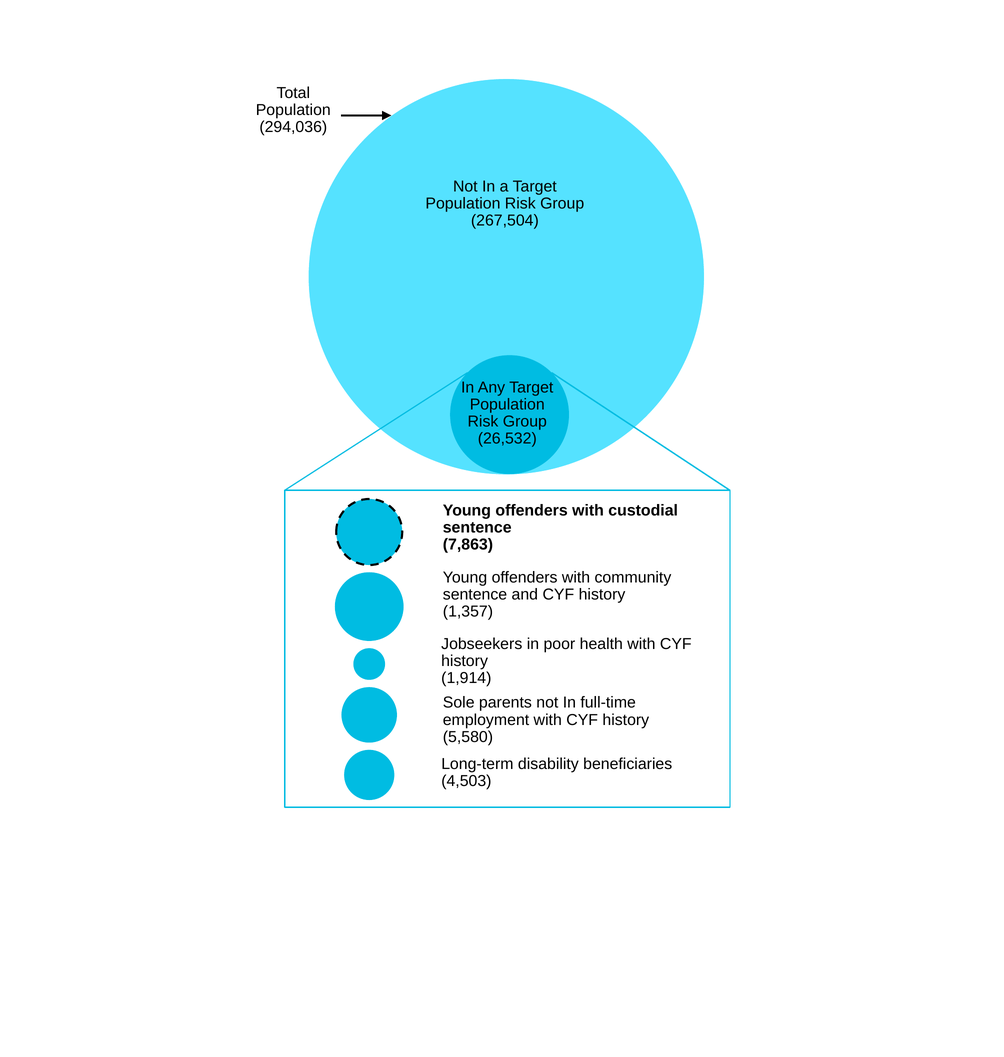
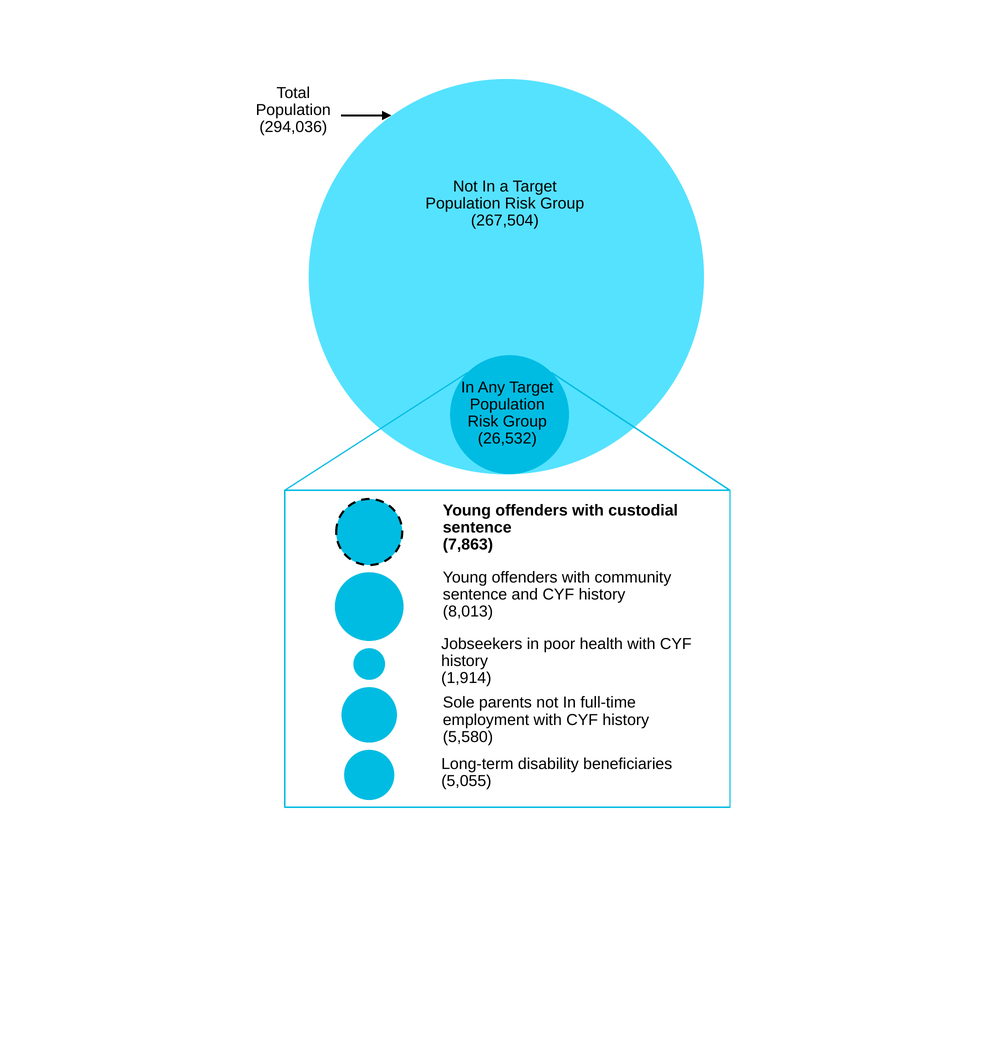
1,357: 1,357 -> 8,013 (468, 612)
4,503: 4,503 -> 5,055 (466, 781)
